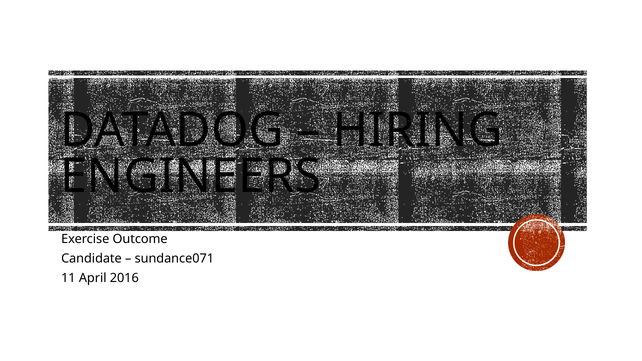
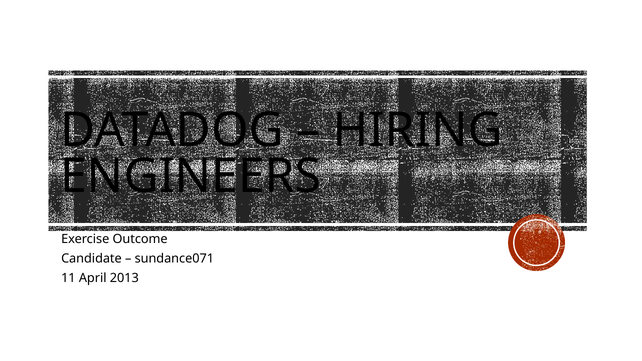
2016: 2016 -> 2013 (124, 278)
